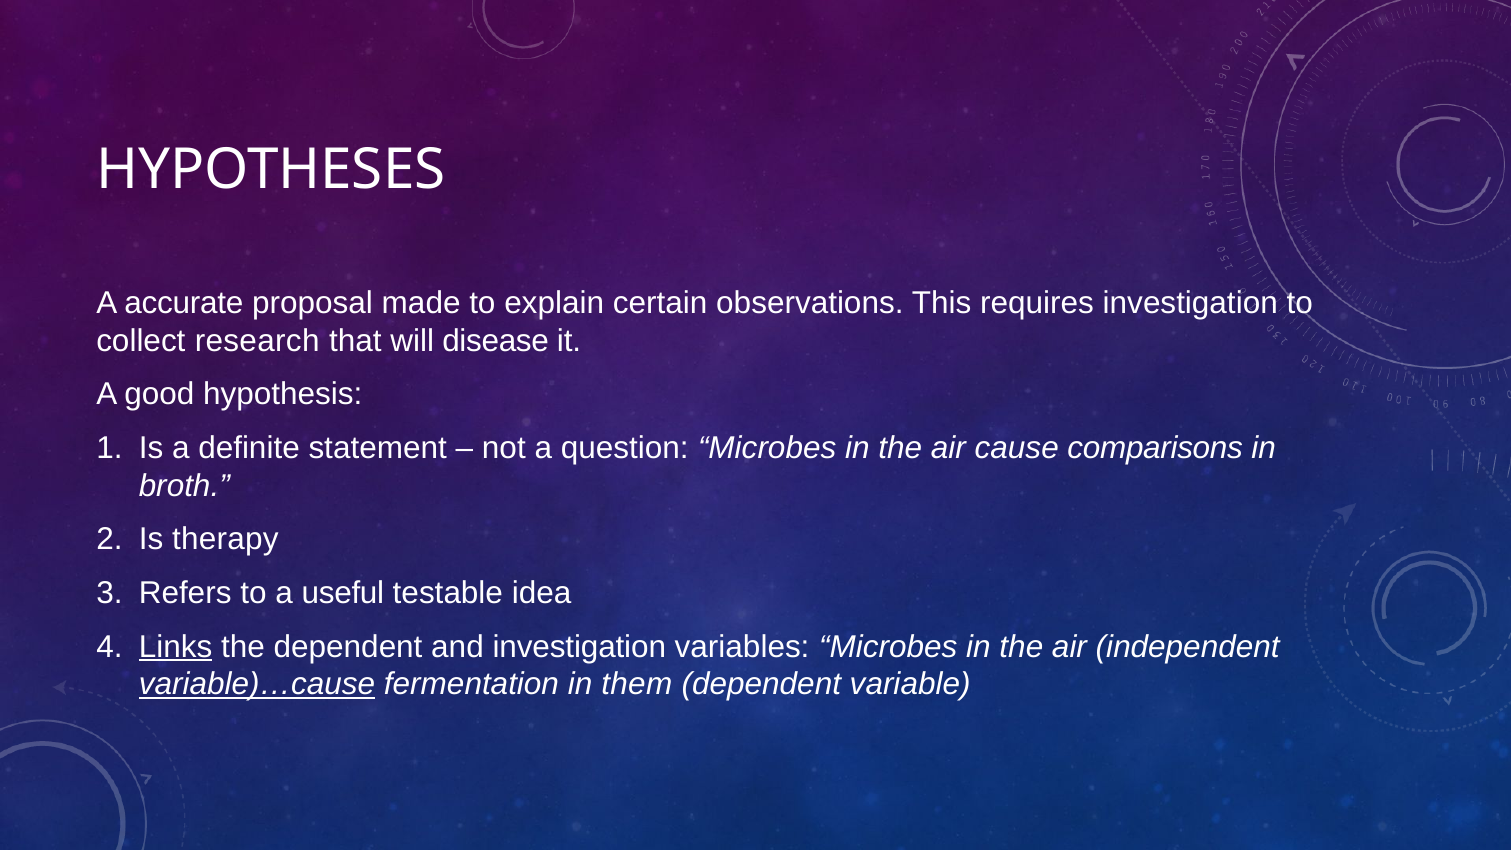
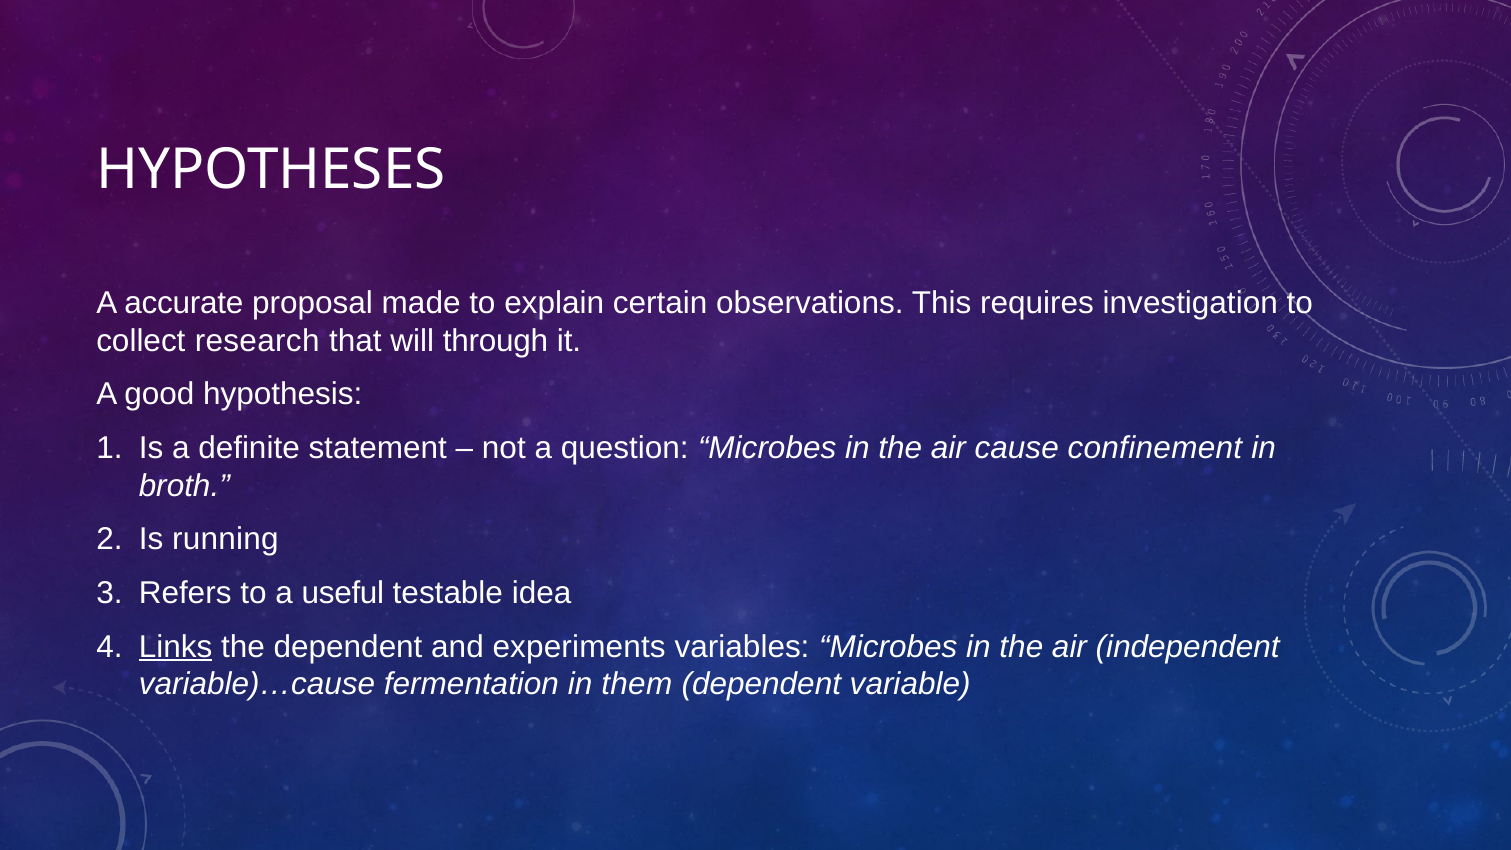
disease: disease -> through (496, 341)
comparisons: comparisons -> confinement (1155, 448)
therapy: therapy -> running (225, 539)
and investigation: investigation -> experiments (579, 647)
variable)…cause underline: present -> none (257, 684)
